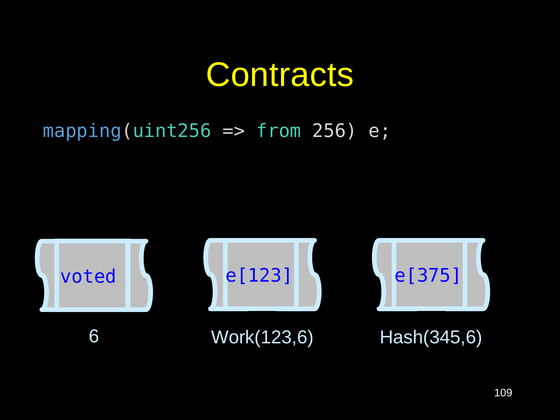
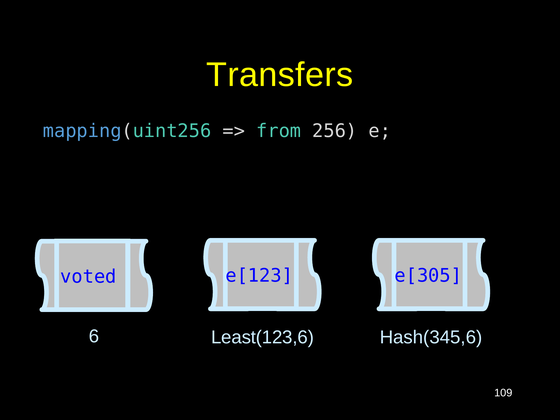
Contracts: Contracts -> Transfers (280, 75)
e[375: e[375 -> e[305 (428, 276)
Work(123,6: Work(123,6 -> Least(123,6 (263, 337)
